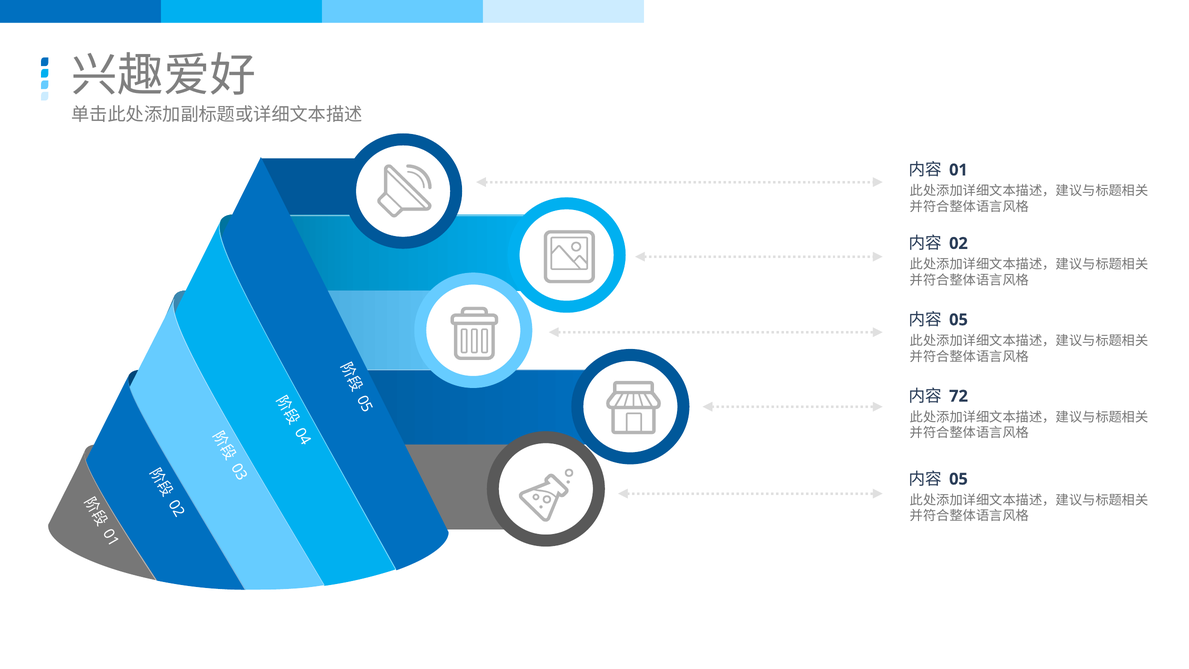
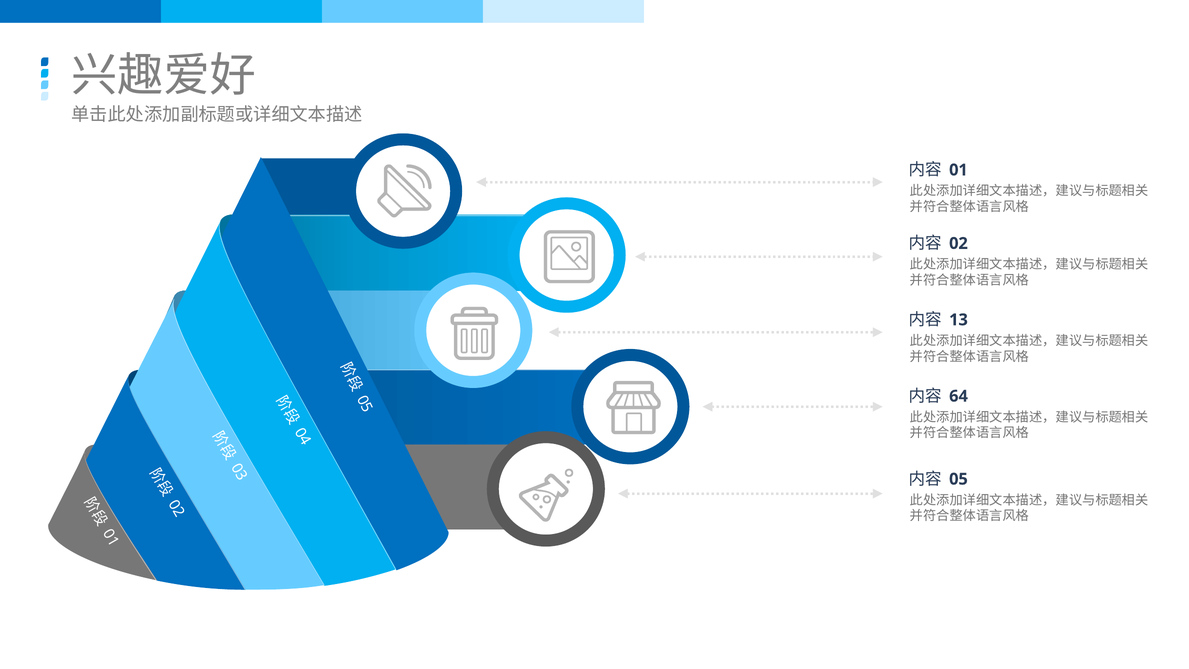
05: 05 -> 13 (959, 320)
72: 72 -> 64 (959, 396)
